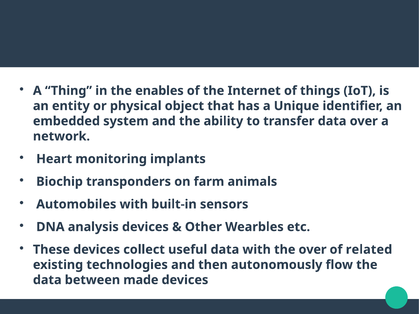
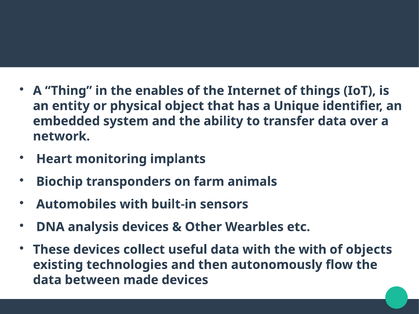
the over: over -> with (313, 250)
related: related -> objects (369, 250)
